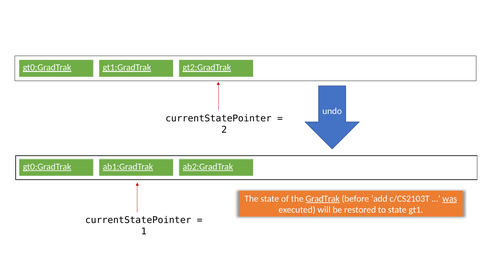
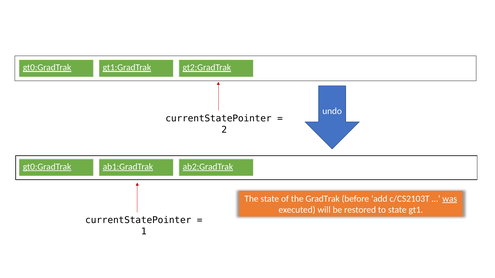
GradTrak underline: present -> none (323, 199)
